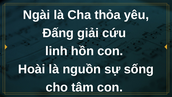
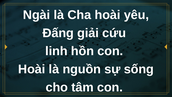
Cha thỏa: thỏa -> hoài (108, 15)
